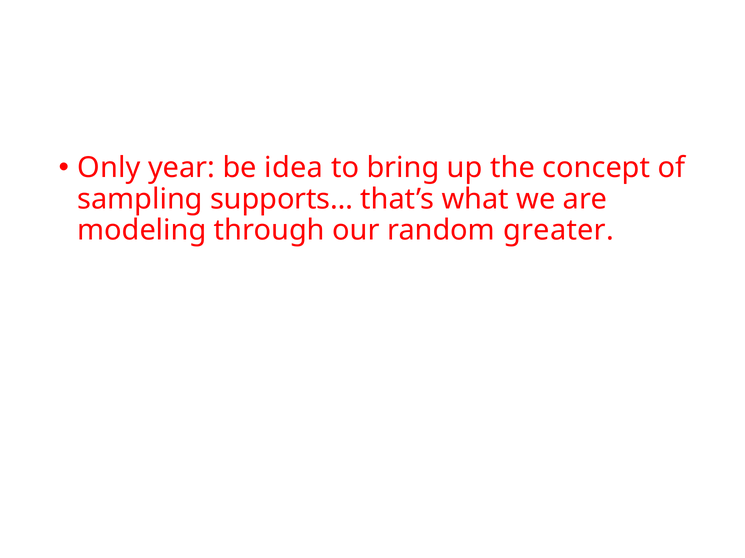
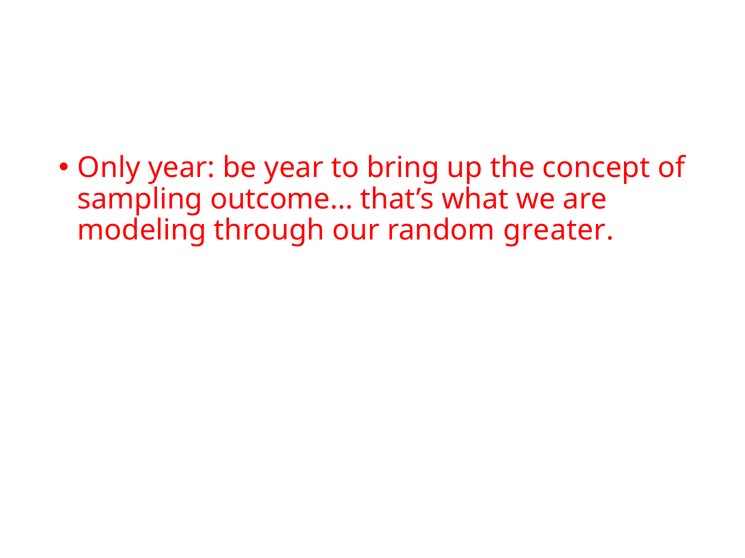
be idea: idea -> year (294, 168)
supports…: supports… -> outcome… (282, 199)
